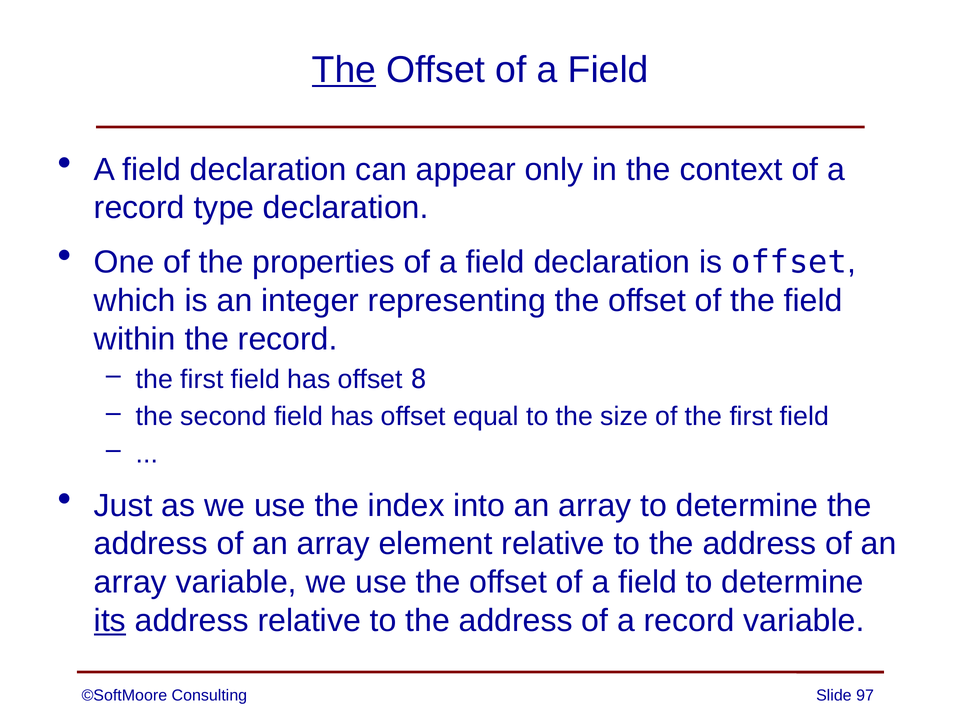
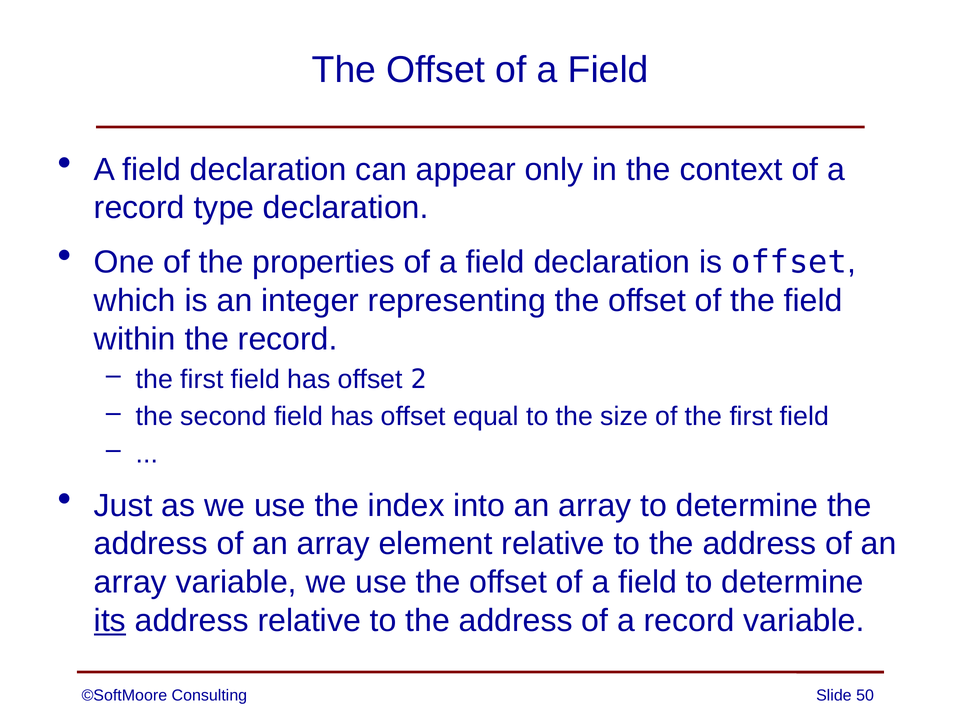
The underline: present -> none (344, 70)
8: 8 -> 2 (419, 380)
97: 97 -> 50 (865, 696)
